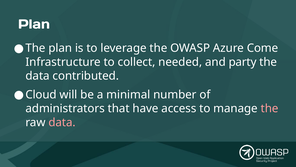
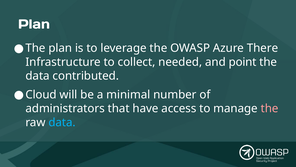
Come: Come -> There (262, 48)
party: party -> point (243, 62)
data colour: pink -> light blue (62, 122)
